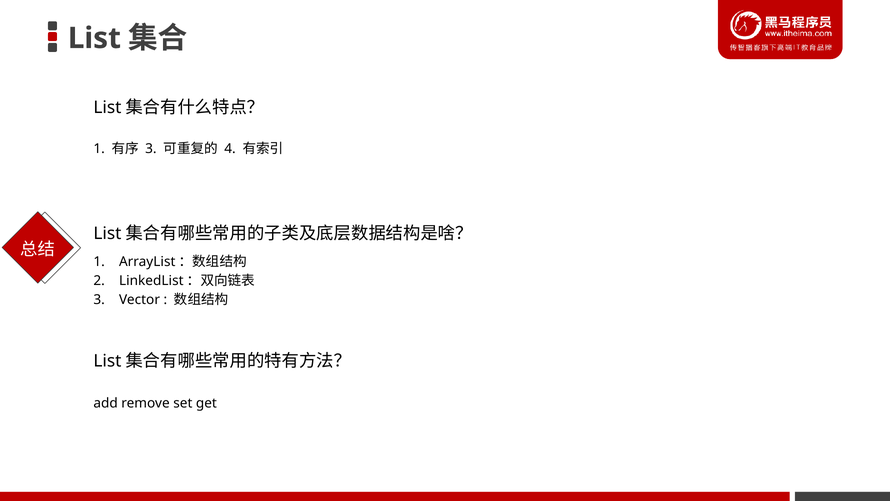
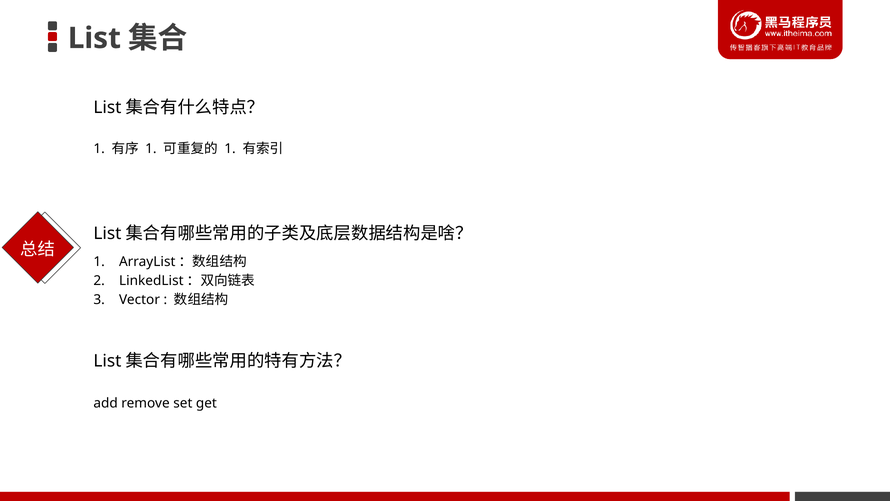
3: 3 -> 1 (151, 148)
4: 4 -> 1 (230, 148)
